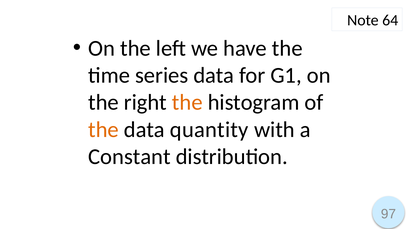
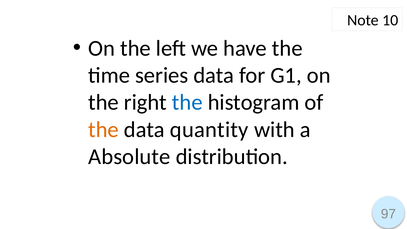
64: 64 -> 10 (390, 20)
the colour: orange -> blue (187, 102)
Constant: Constant -> Absolute (129, 157)
